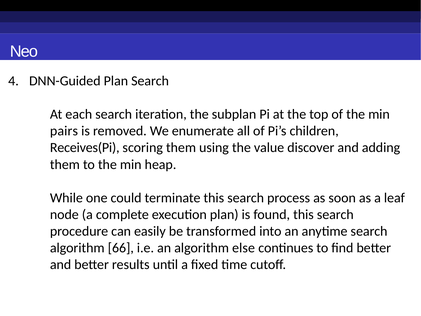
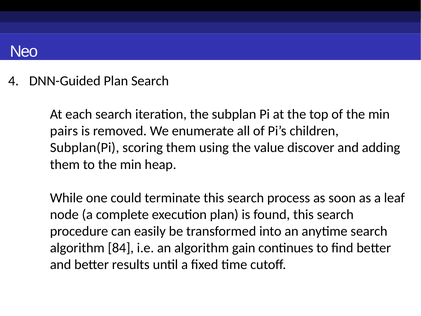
Receives(Pi: Receives(Pi -> Subplan(Pi (85, 148)
66: 66 -> 84 (121, 248)
else: else -> gain (244, 248)
